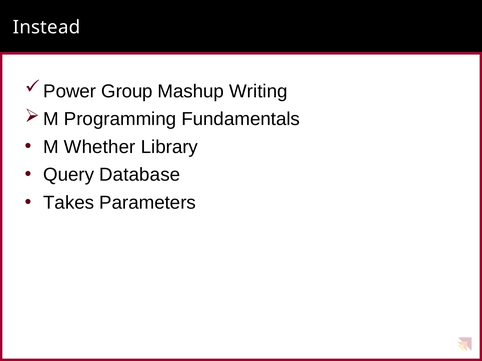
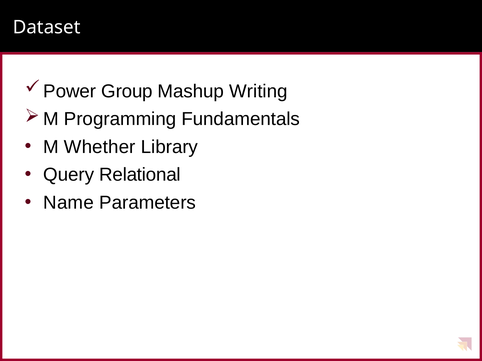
Instead: Instead -> Dataset (47, 27)
Database: Database -> Relational (140, 175)
Takes: Takes -> Name (69, 203)
